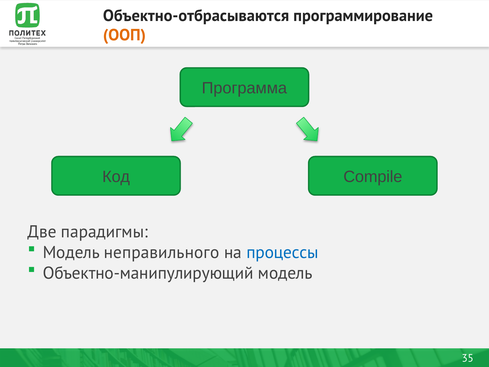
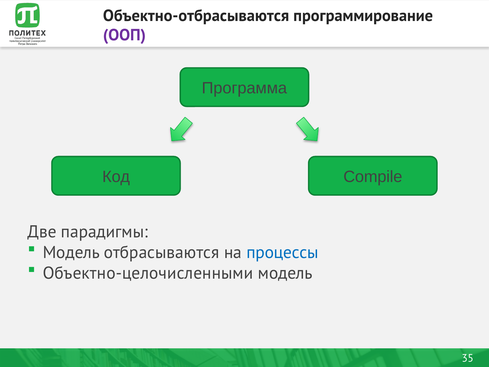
ООП colour: orange -> purple (124, 35)
неправильного: неправильного -> отбрасываются (162, 252)
Объектно-манипулирующий: Объектно-манипулирующий -> Объектно-целочисленными (148, 273)
